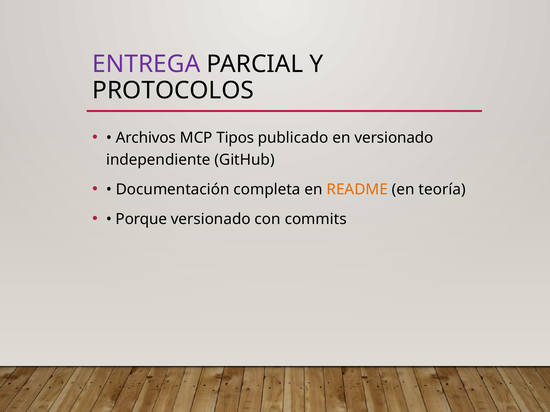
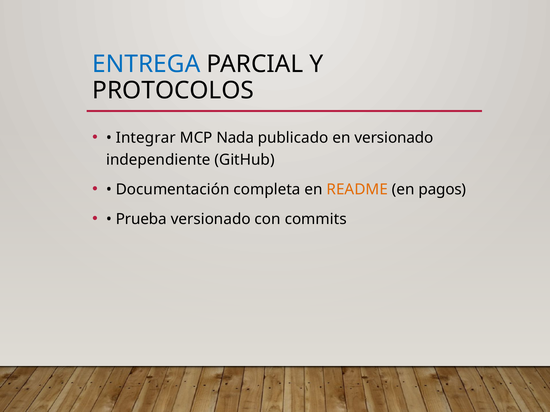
ENTREGA colour: purple -> blue (146, 64)
Archivos: Archivos -> Integrar (146, 138)
Tipos: Tipos -> Nada (235, 138)
teoría: teoría -> pagos (442, 190)
Porque: Porque -> Prueba (141, 219)
